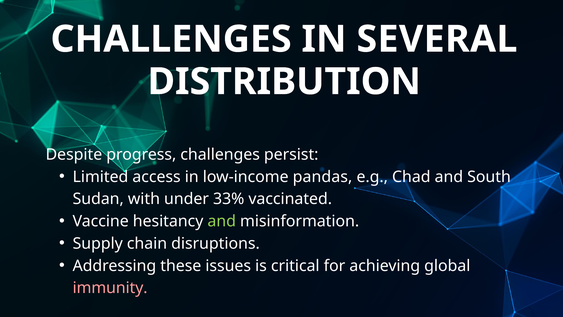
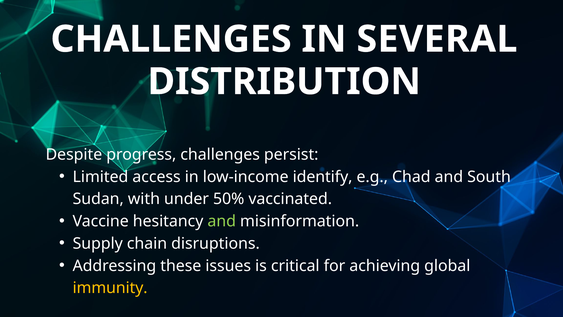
pandas: pandas -> identify (323, 177)
33%: 33% -> 50% (229, 199)
immunity colour: pink -> yellow (110, 288)
